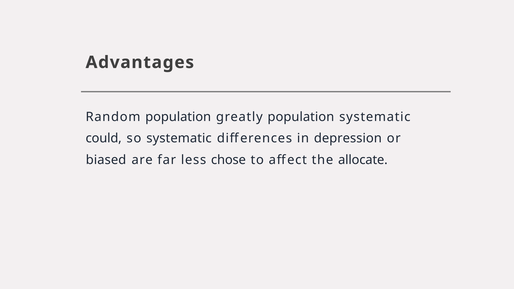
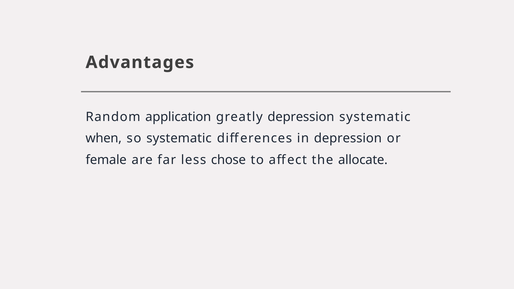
Random population: population -> application (178, 117)
greatly population: population -> depression (301, 117)
could: could -> when (104, 138)
biased: biased -> female (106, 160)
